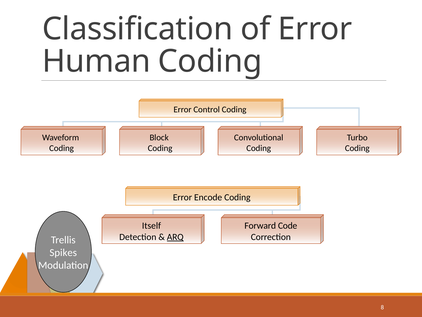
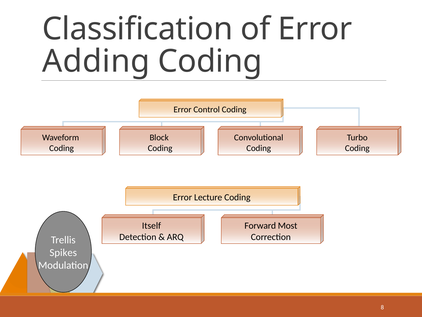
Human: Human -> Adding (96, 61)
Encode: Encode -> Lecture (208, 197)
Code: Code -> Most (288, 225)
ARQ underline: present -> none (175, 237)
